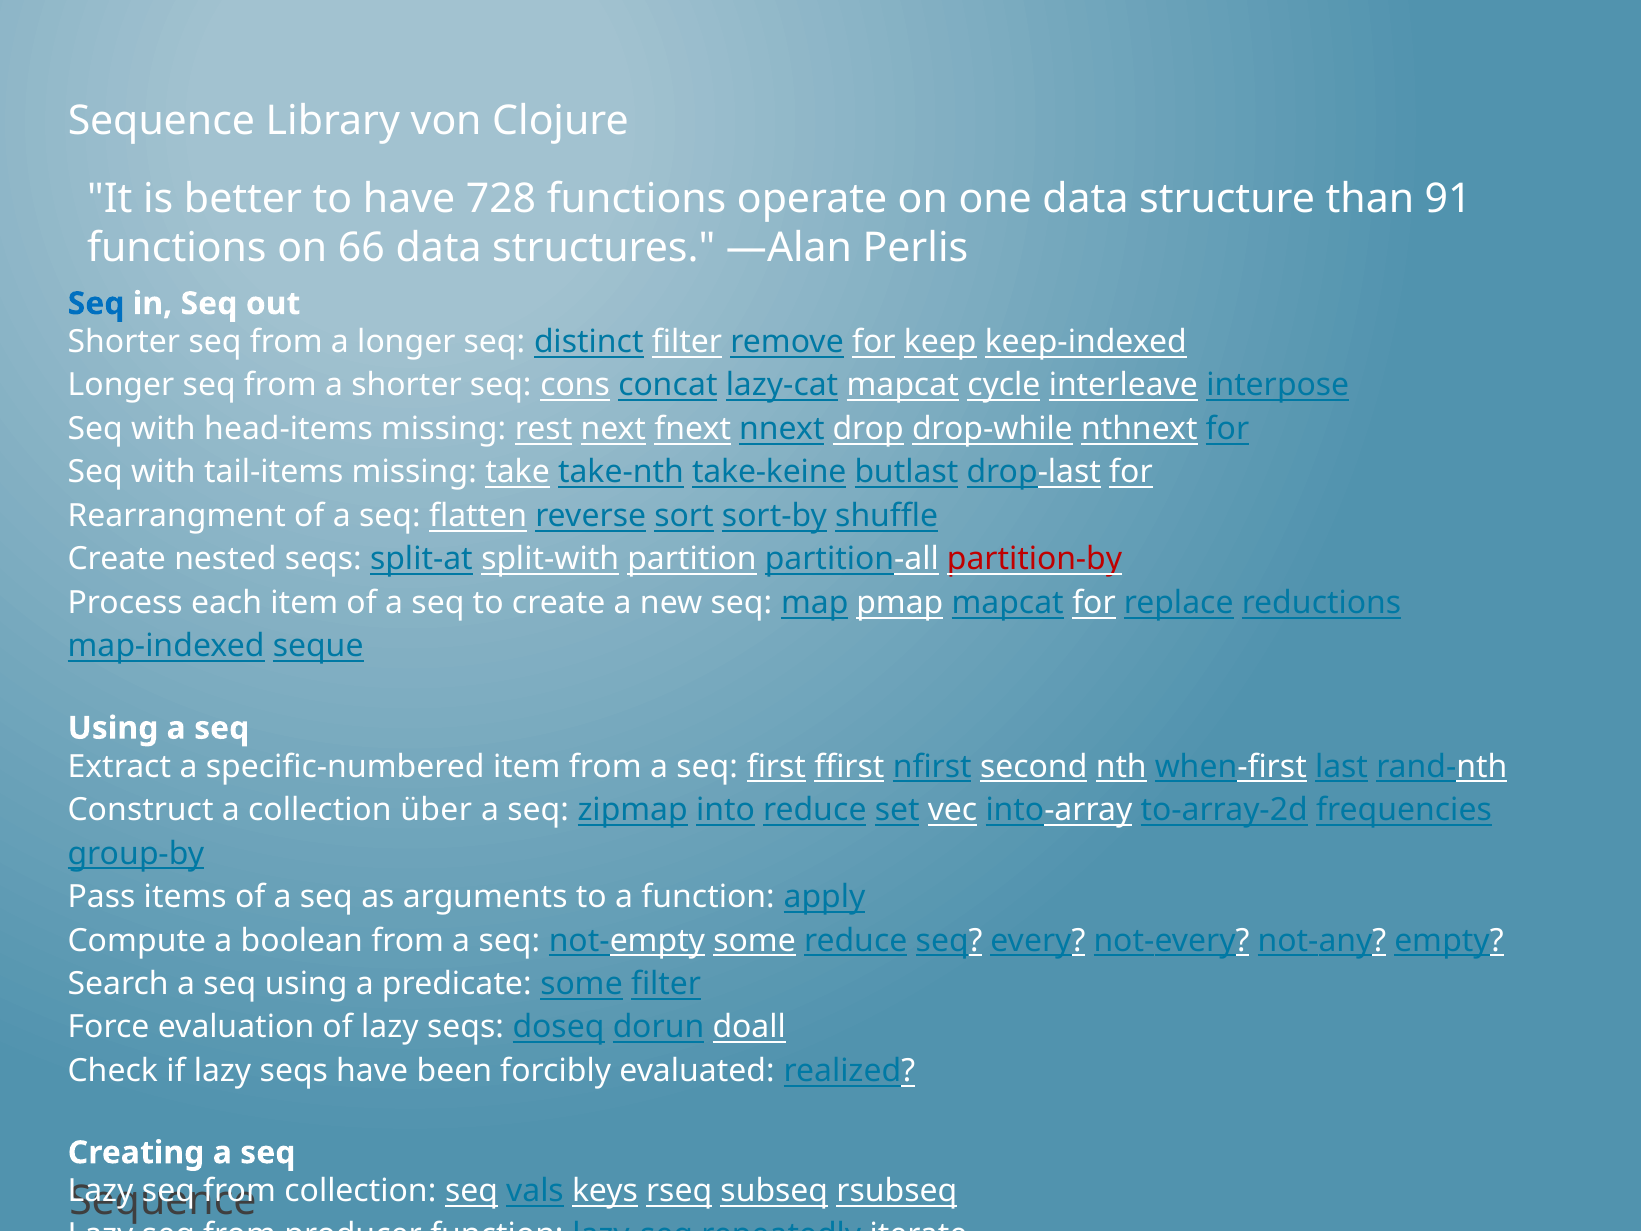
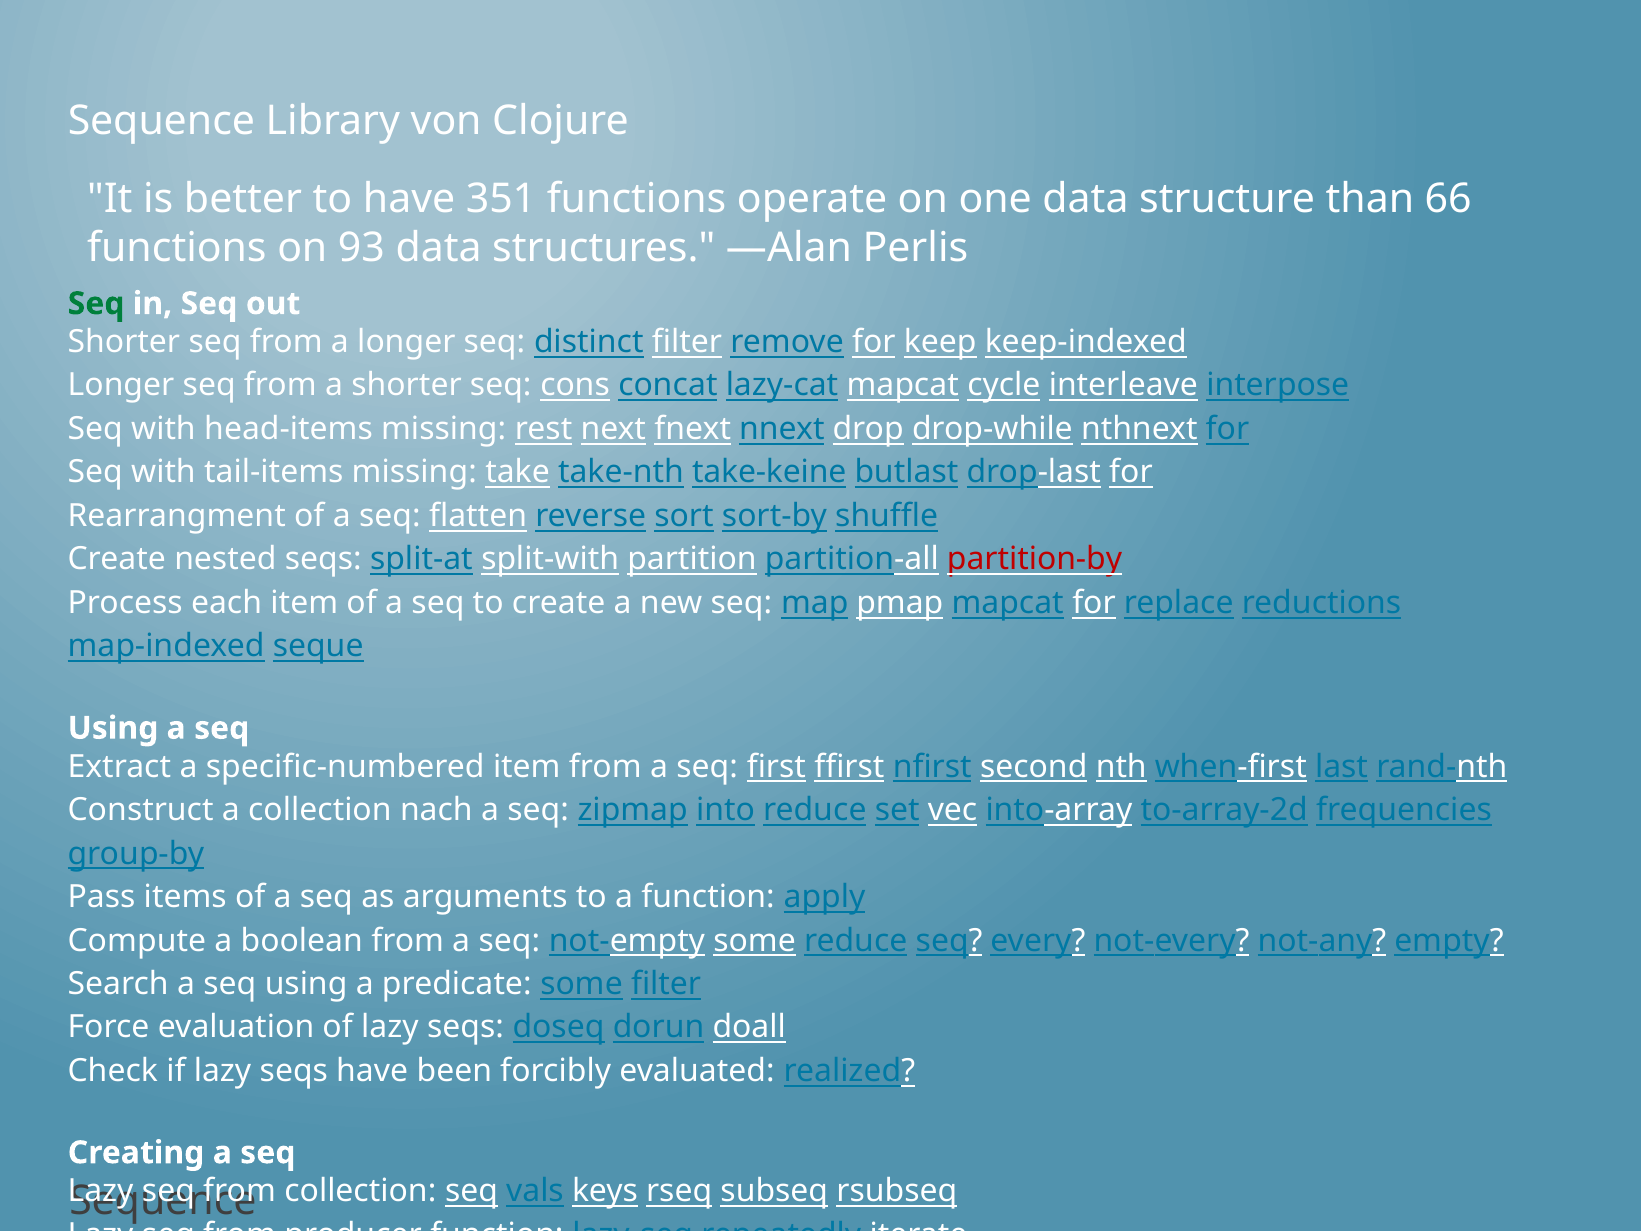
728: 728 -> 351 (501, 199)
91: 91 -> 66 (1448, 199)
66: 66 -> 93 (361, 248)
Seq colour: blue -> green (96, 304)
über: über -> nach (436, 810)
